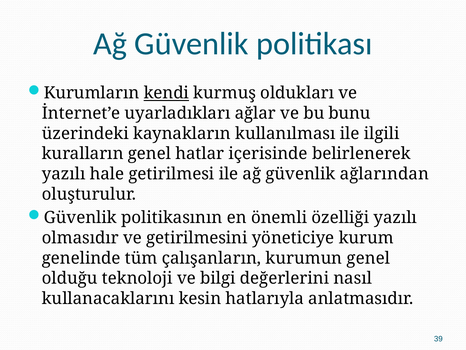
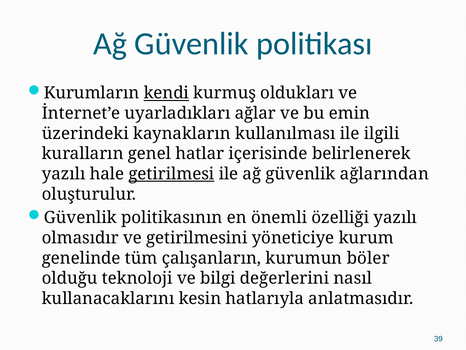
bunu: bunu -> emin (349, 113)
getirilmesi underline: none -> present (171, 174)
kurumun genel: genel -> böler (368, 258)
